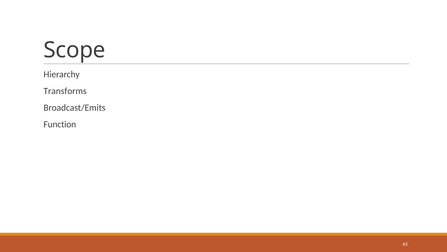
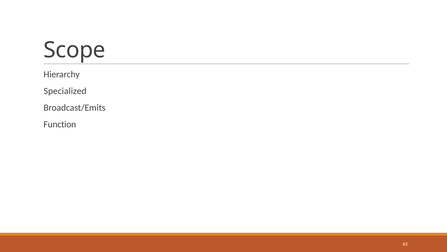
Transforms: Transforms -> Specialized (65, 91)
